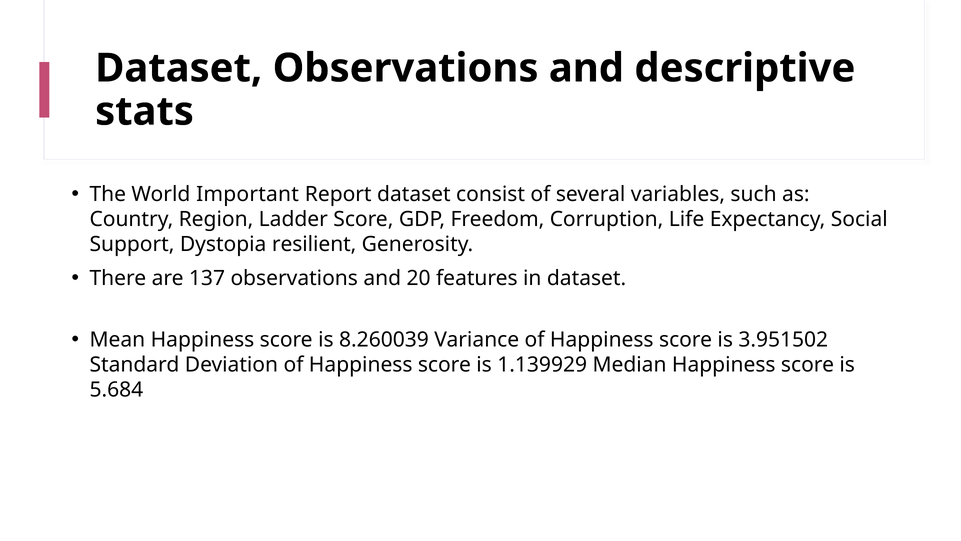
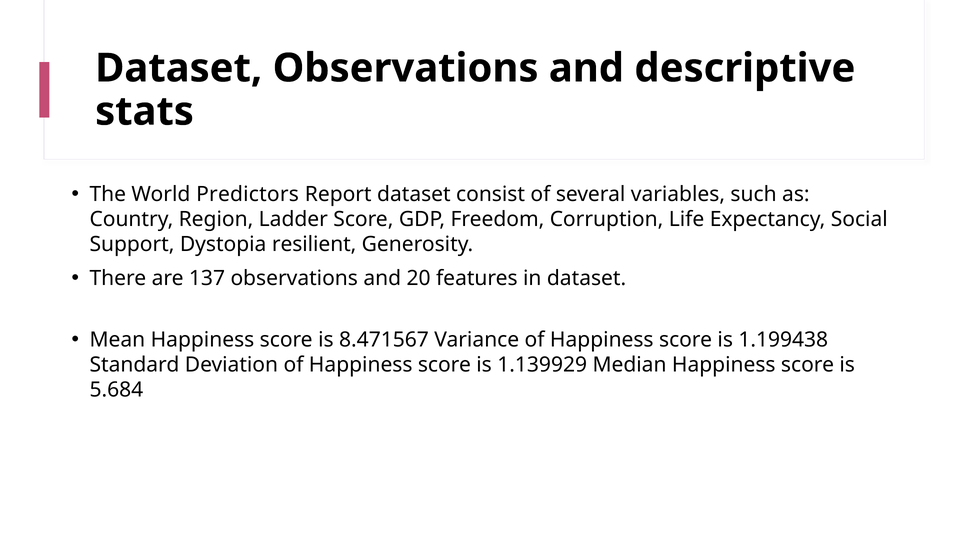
Important: Important -> Predictors (248, 194)
8.260039: 8.260039 -> 8.471567 (384, 340)
3.951502: 3.951502 -> 1.199438 (783, 340)
